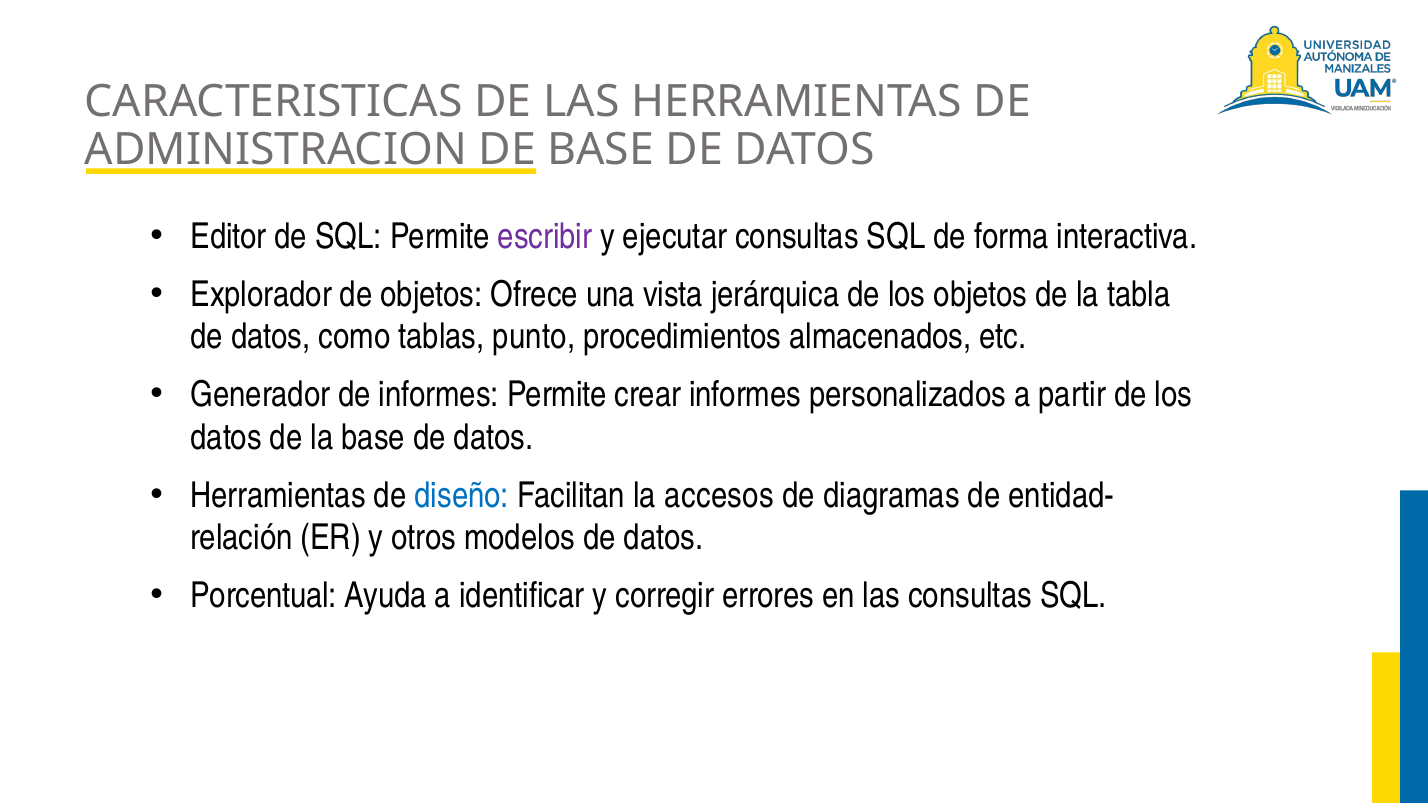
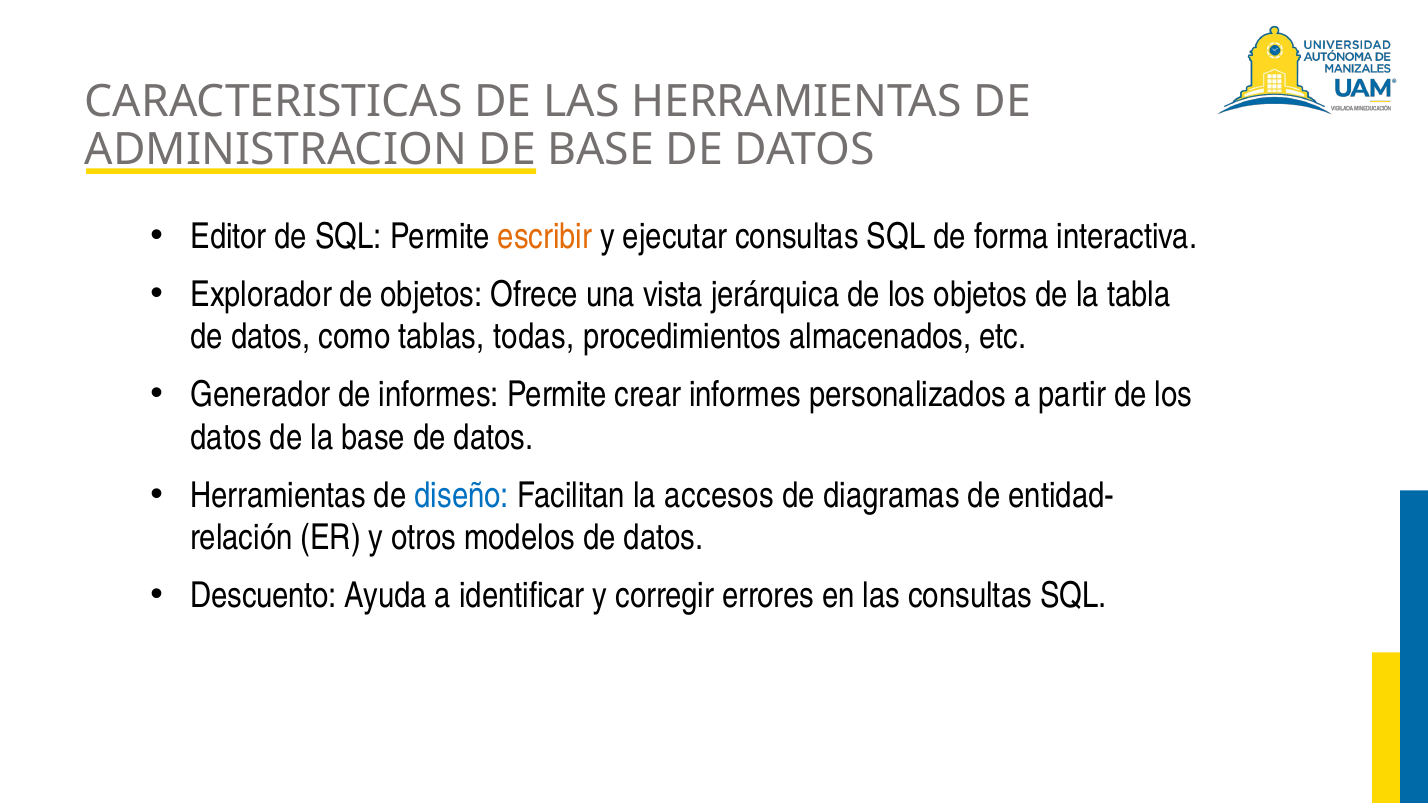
escribir colour: purple -> orange (545, 237)
punto: punto -> todas (534, 337)
Porcentual: Porcentual -> Descuento (264, 596)
